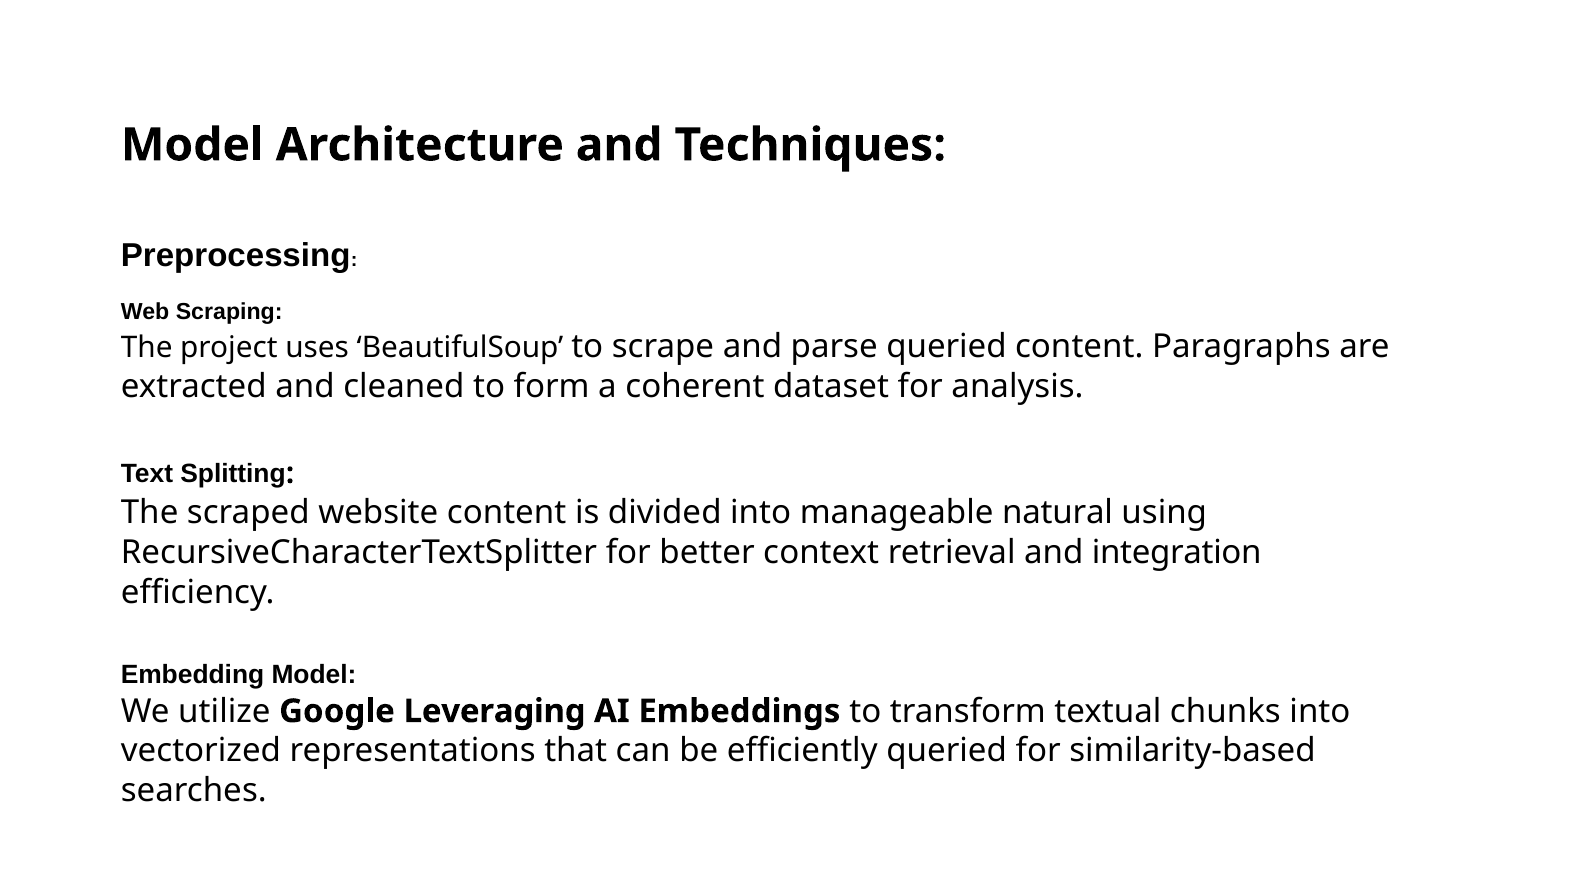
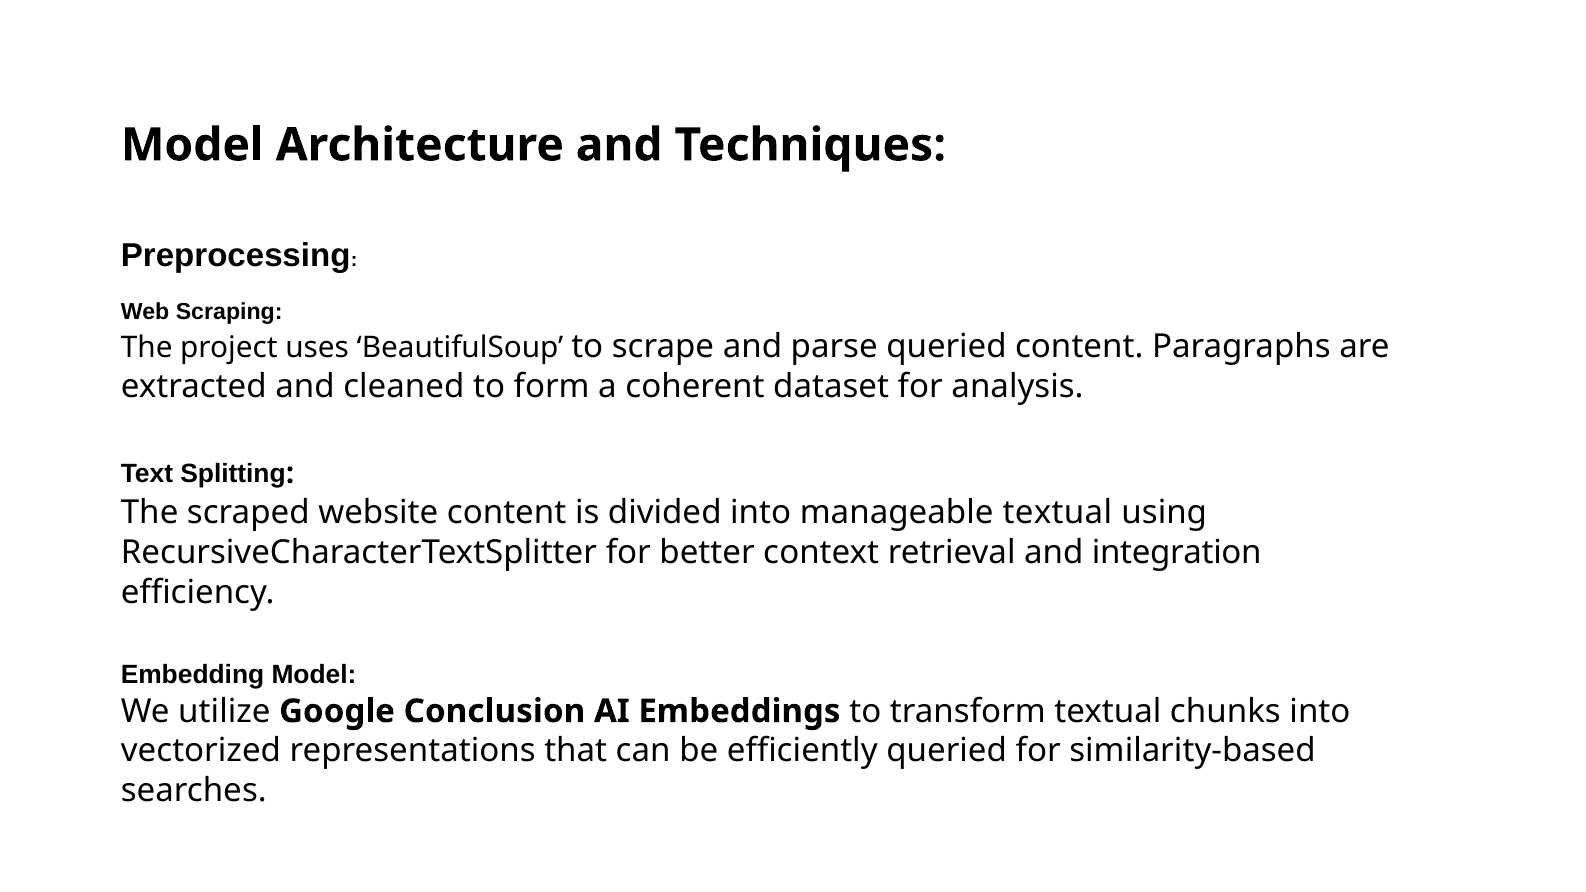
manageable natural: natural -> textual (1057, 513)
Leveraging: Leveraging -> Conclusion (494, 711)
